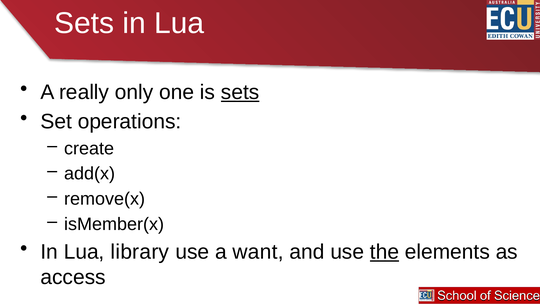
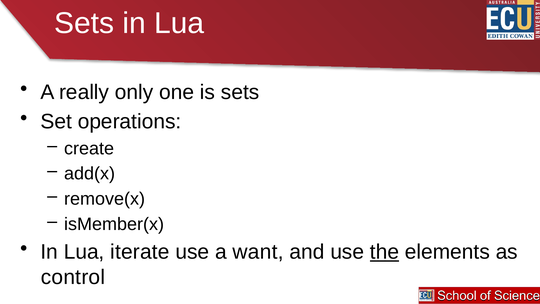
sets underline: present -> none (240, 92)
library: library -> iterate (140, 252)
access: access -> control (73, 277)
